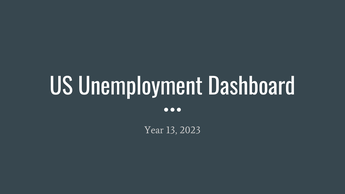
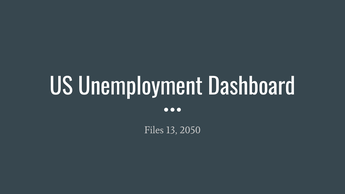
Year: Year -> Files (154, 130)
2023: 2023 -> 2050 (190, 130)
